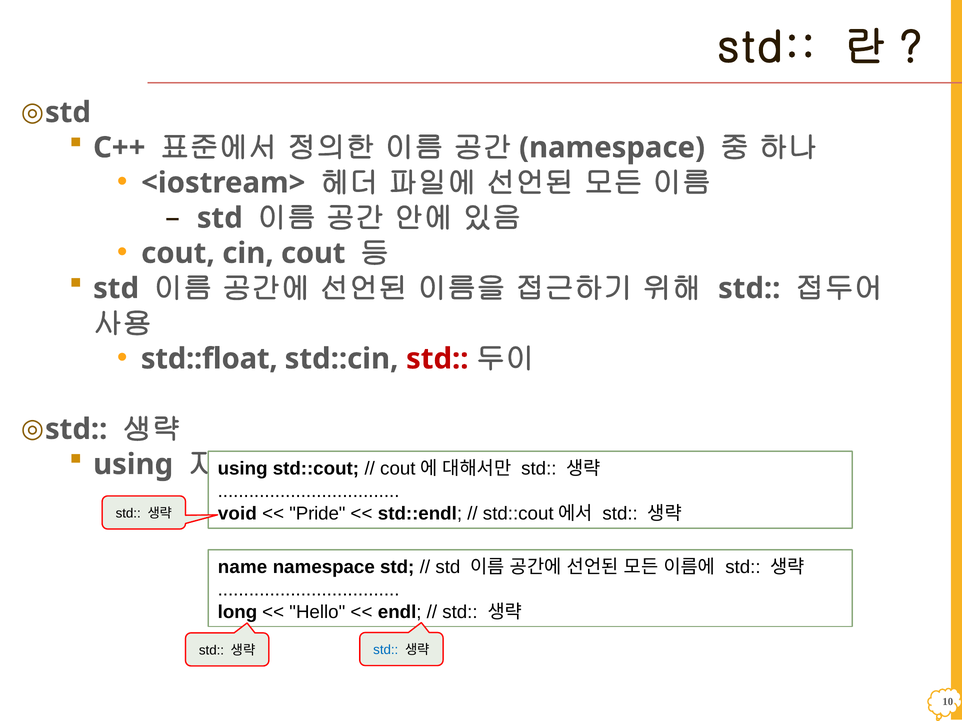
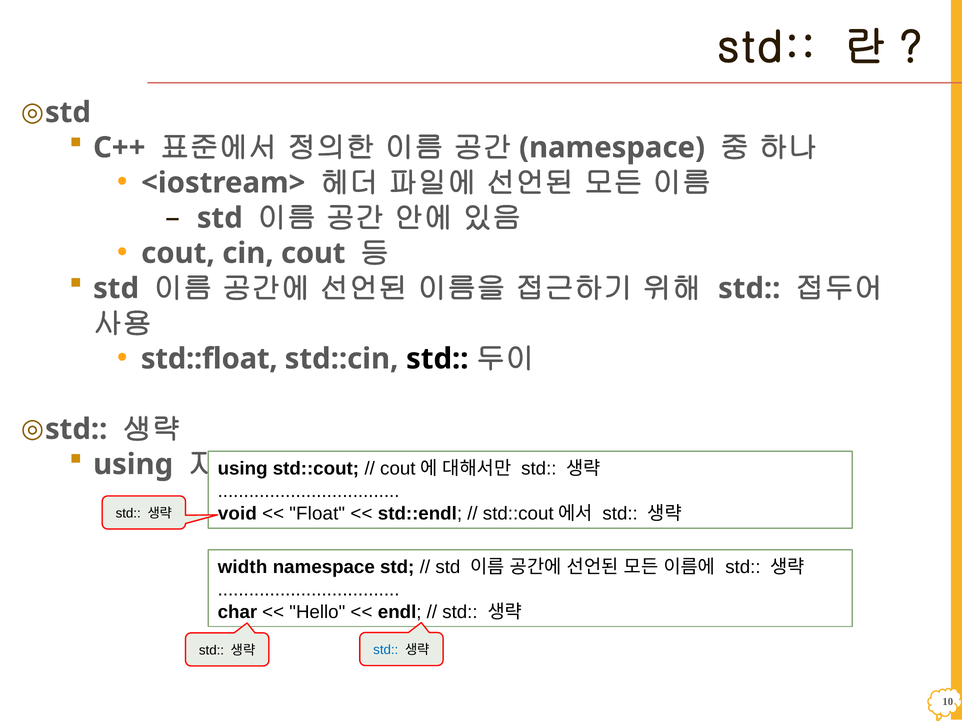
std colour: red -> black (437, 359)
Pride: Pride -> Float (317, 514)
name: name -> width (243, 567)
long: long -> char (237, 612)
